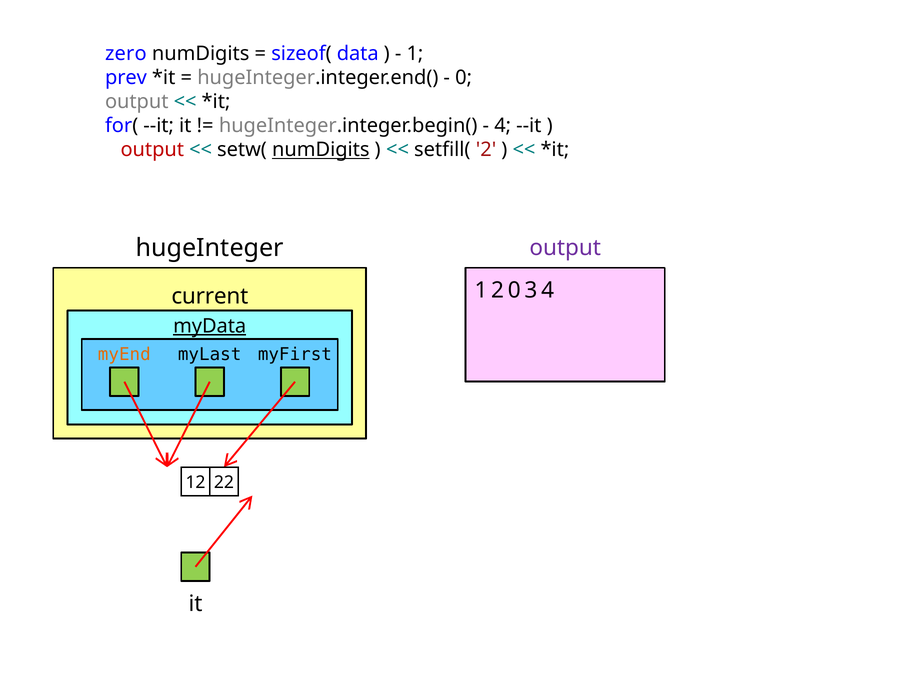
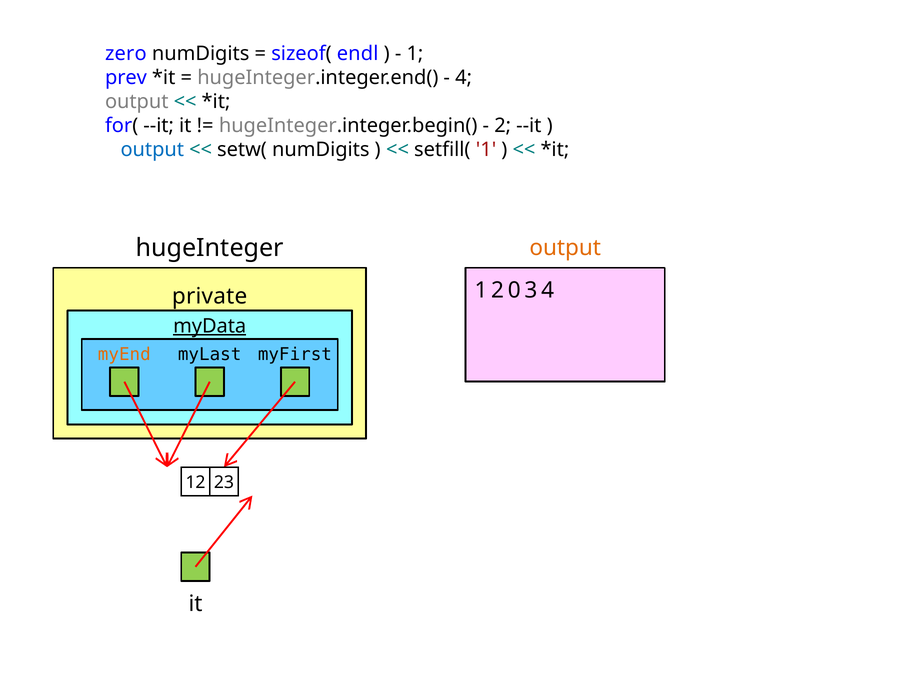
data: data -> endl (358, 53)
0: 0 -> 4 (464, 77)
4: 4 -> 2 (503, 126)
output colour: red -> blue (152, 150)
numDigits underline: present -> none (321, 150)
setfill( 2: 2 -> 1 (486, 150)
output colour: purple -> orange (565, 248)
current: current -> private (210, 296)
22: 22 -> 23 (224, 482)
